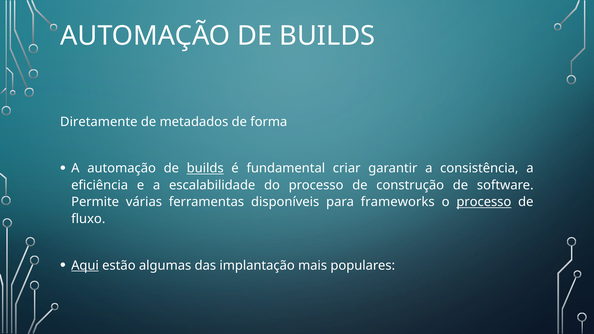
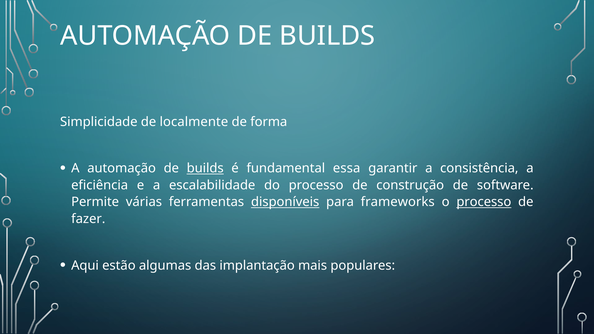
Diretamente: Diretamente -> Simplicidade (99, 122)
metadados: metadados -> localmente (194, 122)
criar: criar -> essa (347, 168)
disponíveis underline: none -> present (285, 202)
fluxo: fluxo -> fazer (88, 219)
Aqui underline: present -> none (85, 266)
